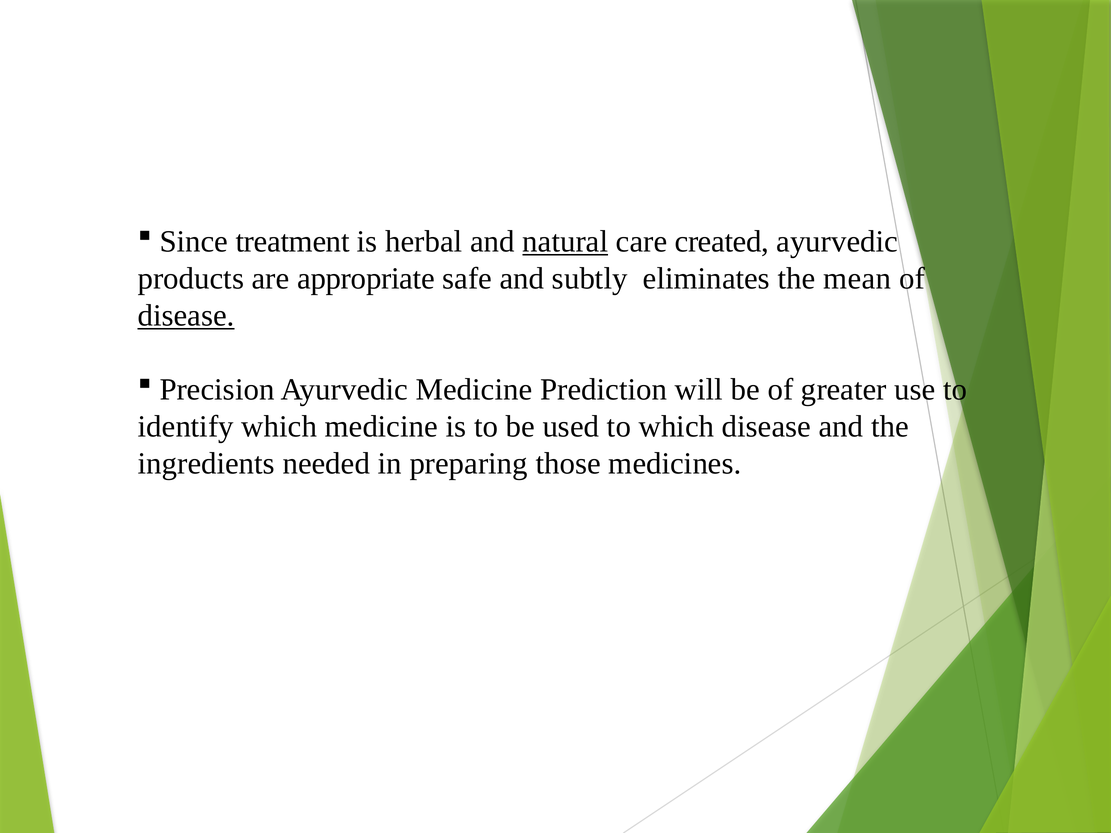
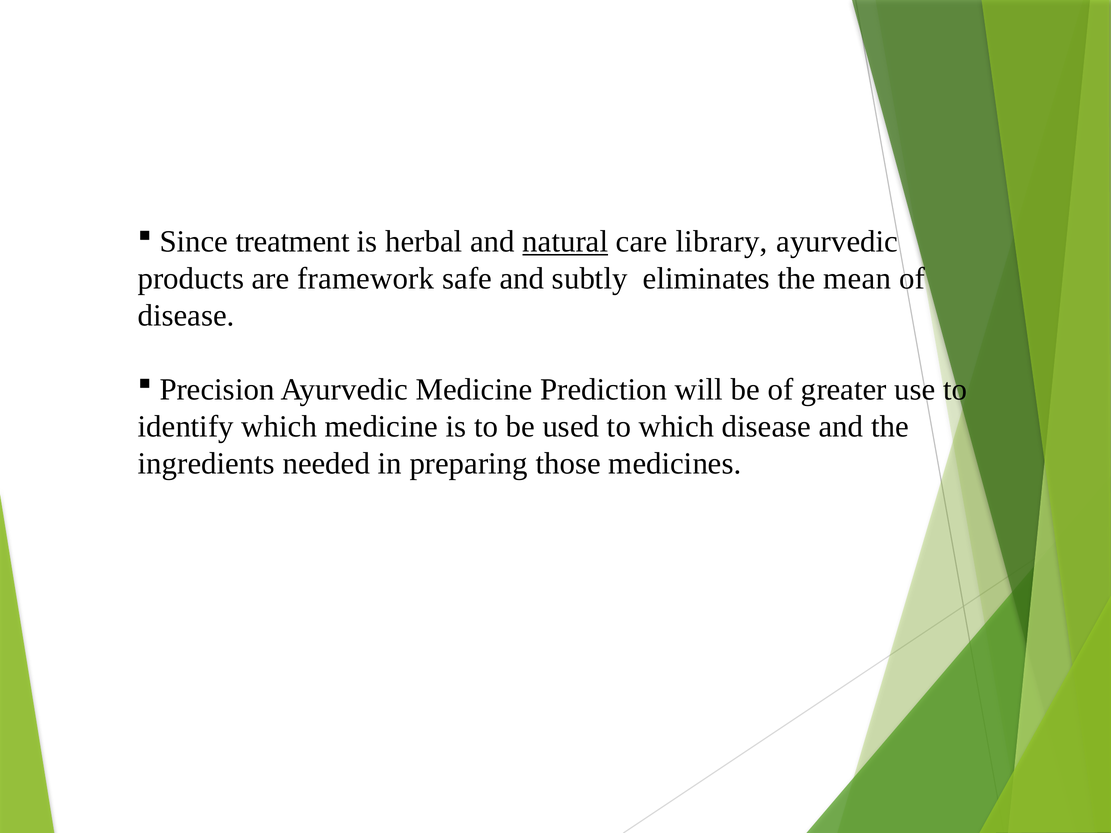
created: created -> library (722, 242)
appropriate: appropriate -> framework (366, 279)
disease underline: present -> none (186, 316)
